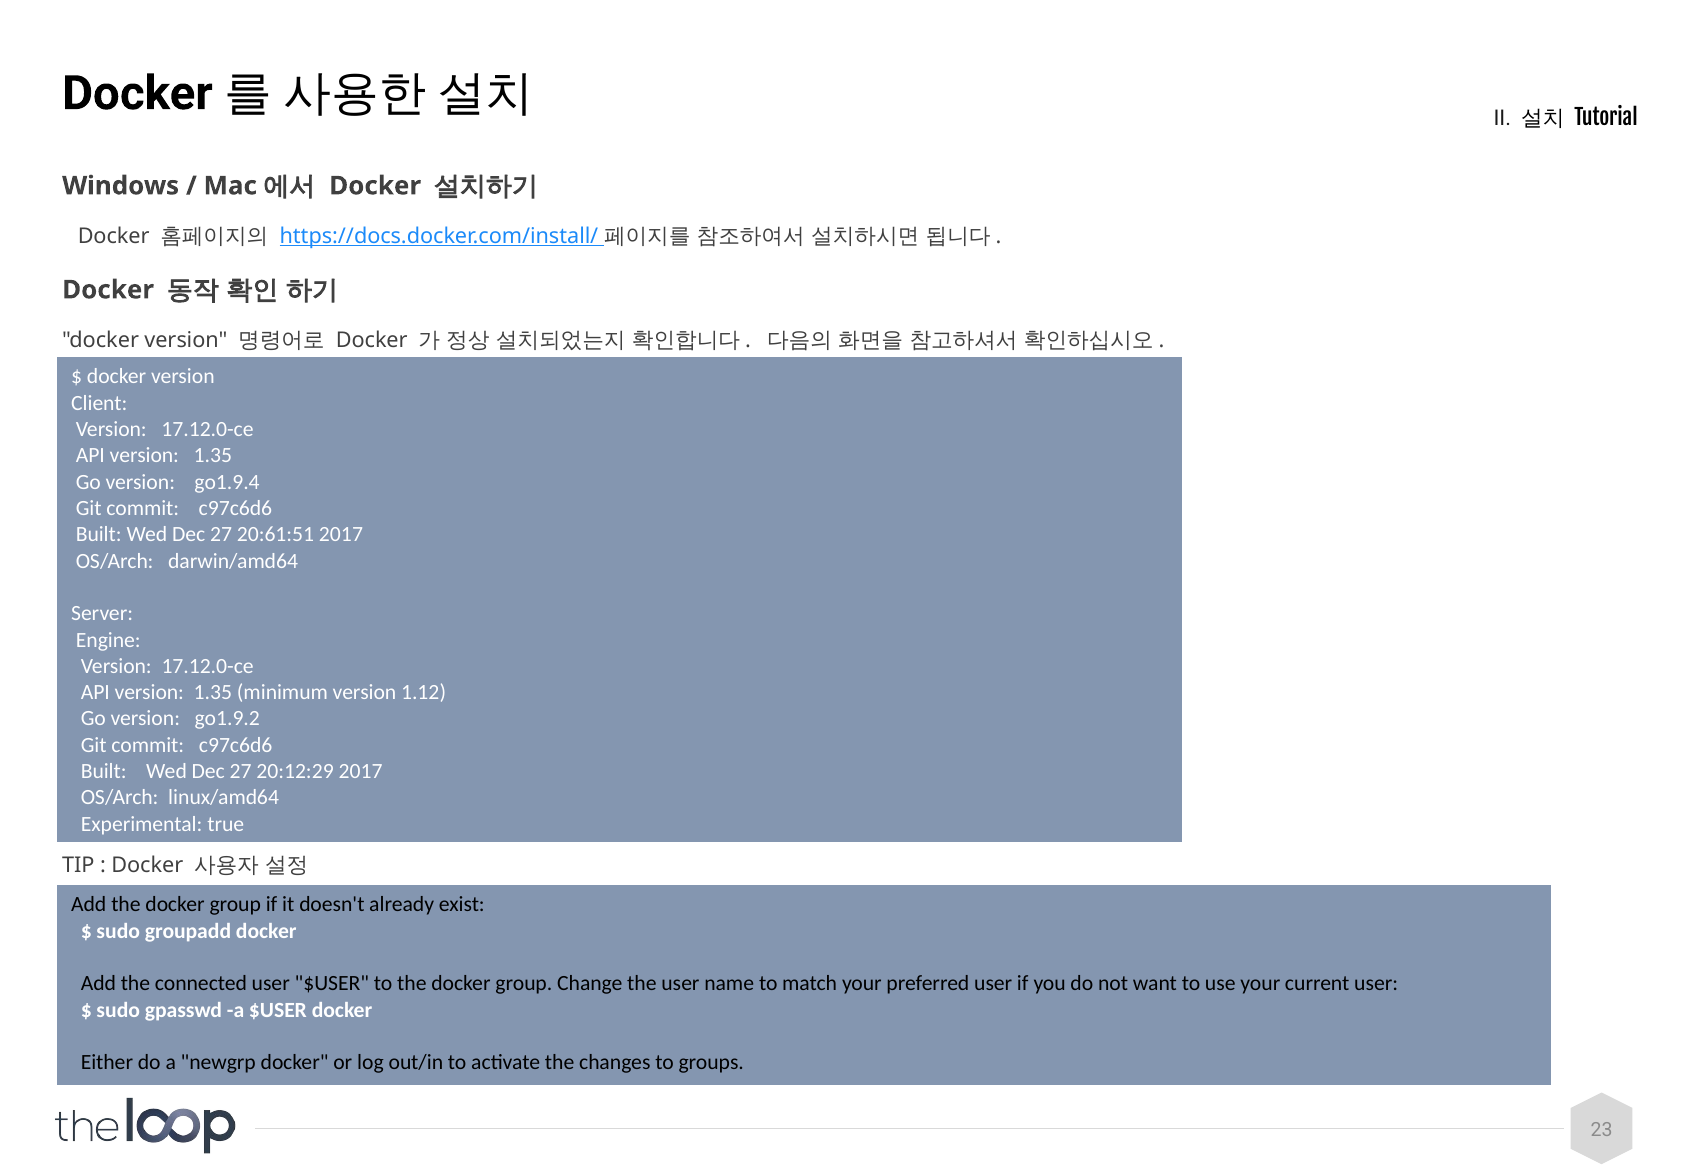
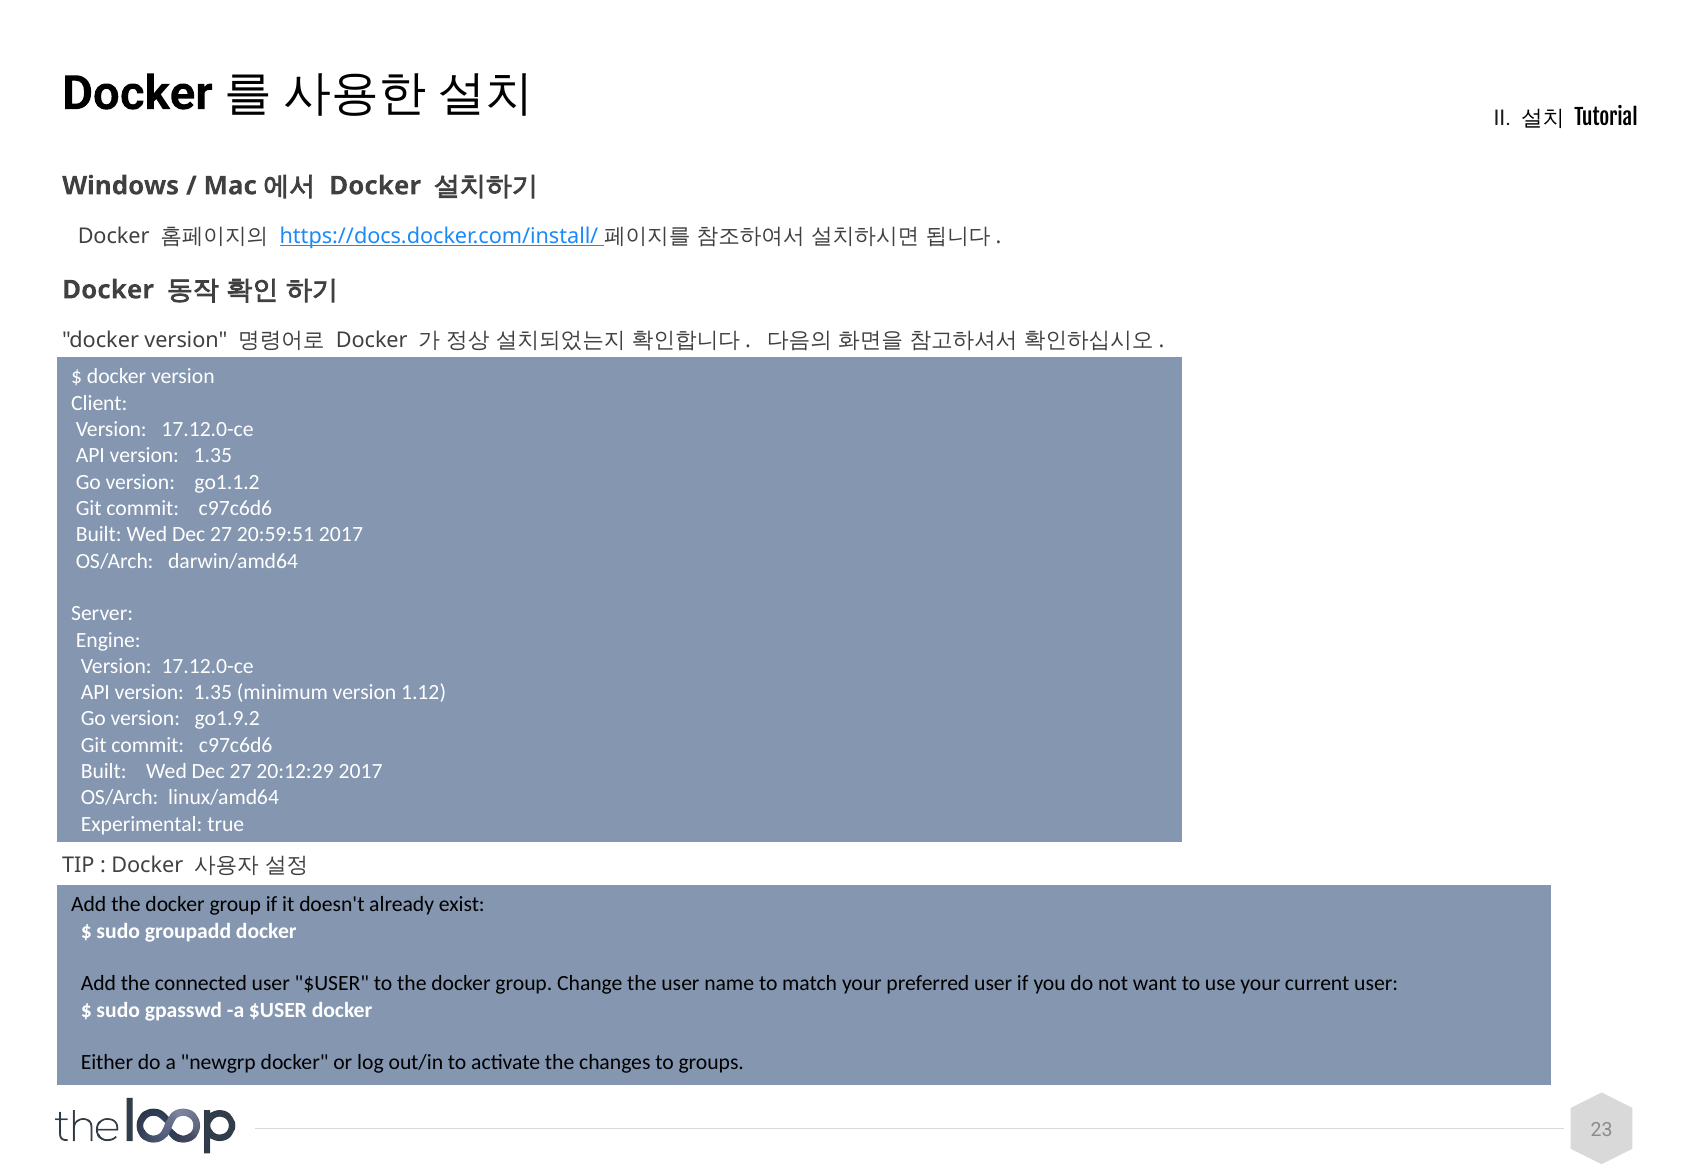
go1.9.4: go1.9.4 -> go1.1.2 (227, 482)
20:61:51: 20:61:51 -> 20:59:51 (276, 534)
